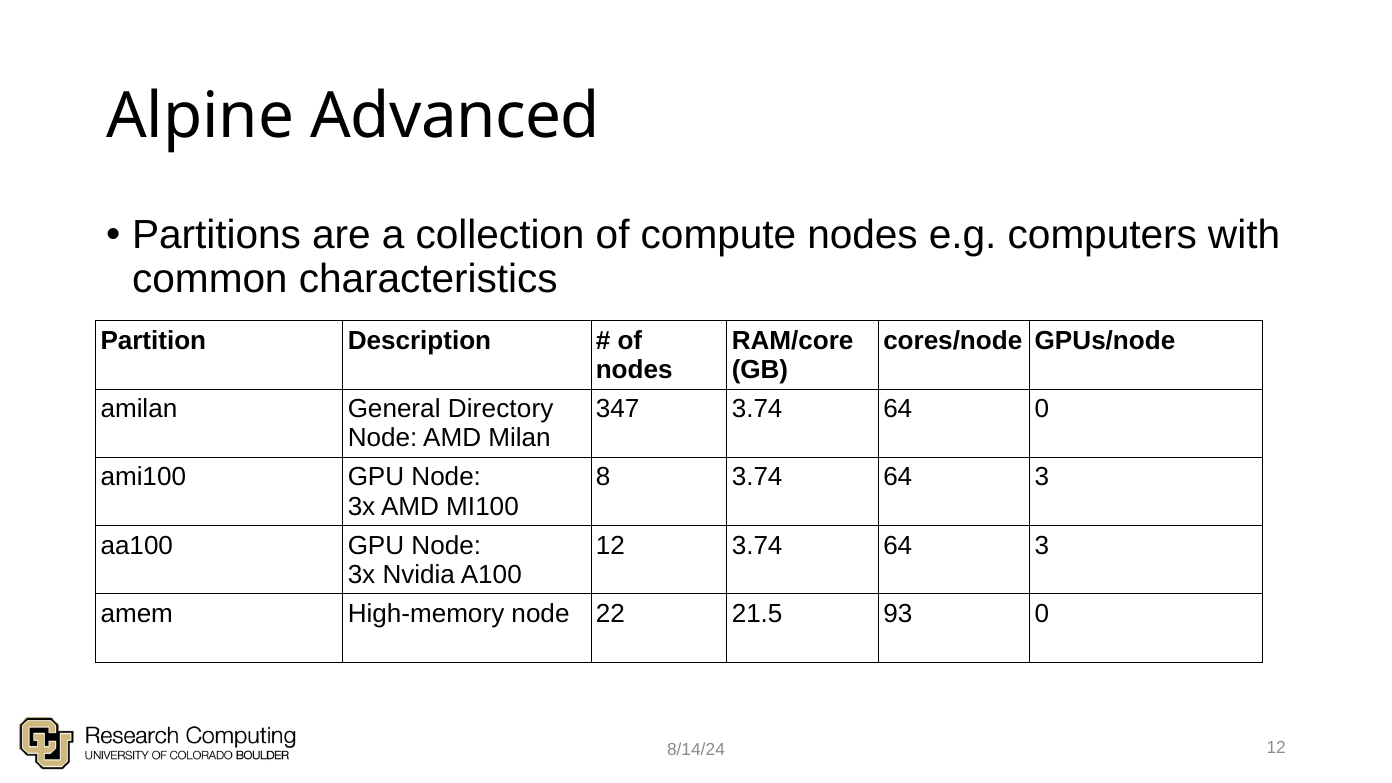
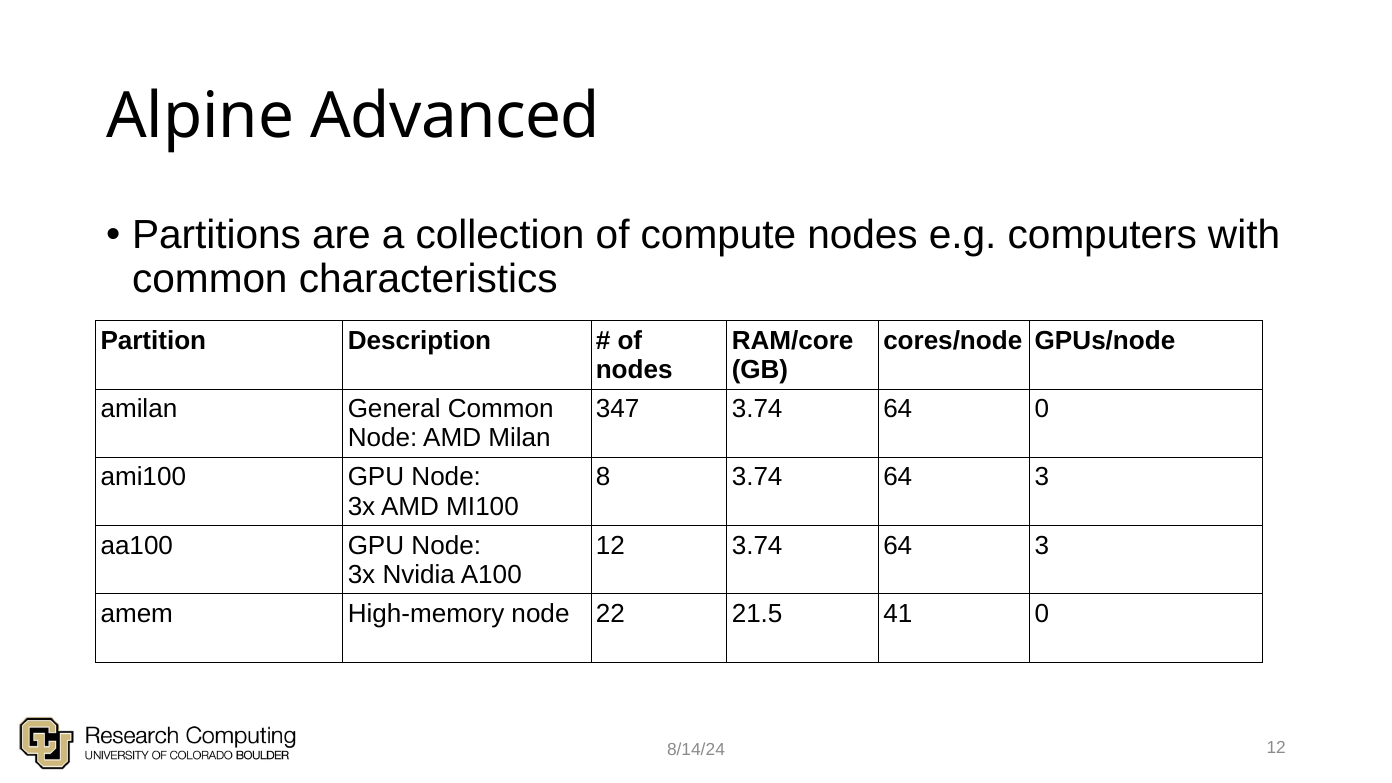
General Directory: Directory -> Common (501, 409)
93: 93 -> 41 (898, 614)
